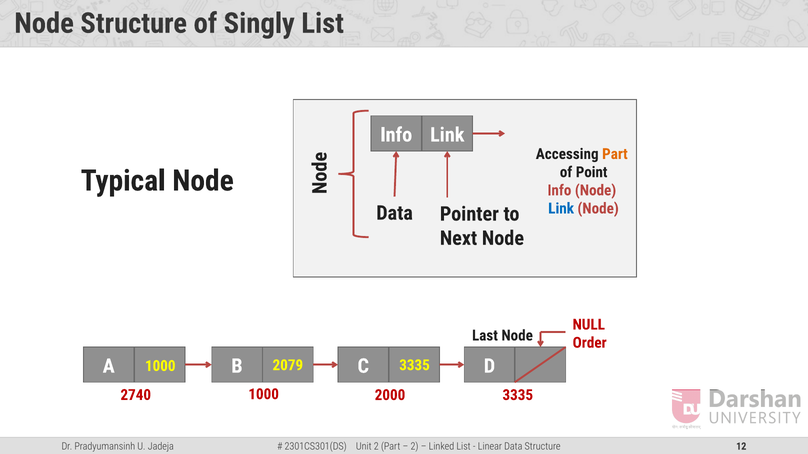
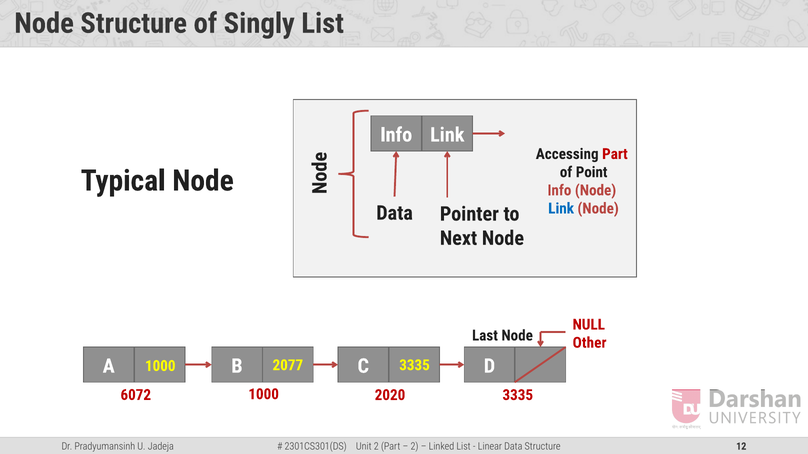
Part colour: orange -> red (615, 154)
Order: Order -> Other (590, 343)
2079: 2079 -> 2077 (288, 366)
2000: 2000 -> 2020 (390, 395)
2740: 2740 -> 6072 (136, 395)
